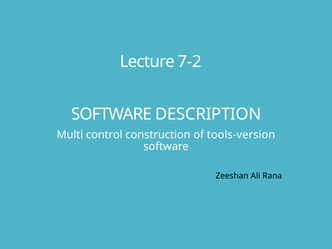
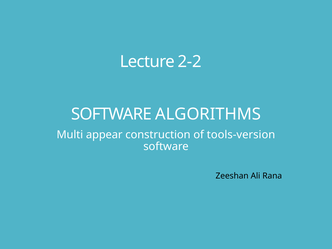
7-2: 7-2 -> 2-2 (190, 62)
DESCRIPTION: DESCRIPTION -> ALGORITHMS (208, 114)
control: control -> appear (104, 135)
